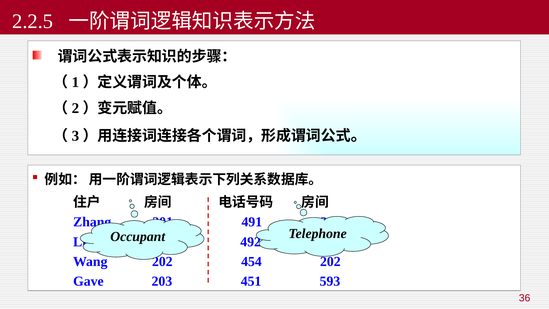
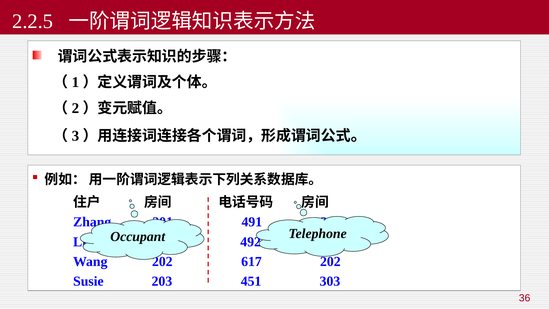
454: 454 -> 617 (251, 261)
Gave: Gave -> Susie (88, 281)
593: 593 -> 303 (330, 281)
